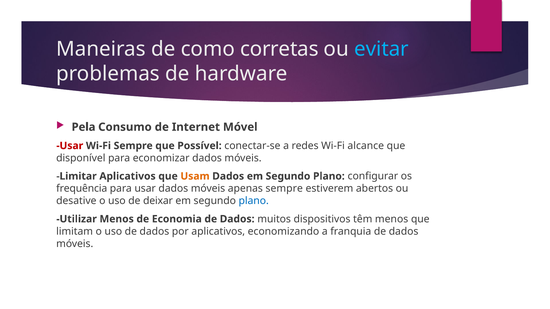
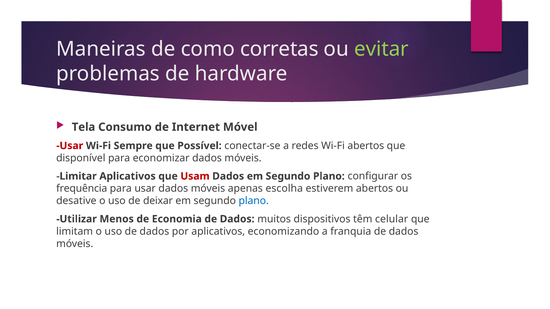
evitar colour: light blue -> light green (381, 49)
Pela: Pela -> Tela (83, 127)
Wi-Fi alcance: alcance -> abertos (366, 146)
Usam colour: orange -> red (195, 176)
apenas sempre: sempre -> escolha (284, 189)
têm menos: menos -> celular (392, 219)
